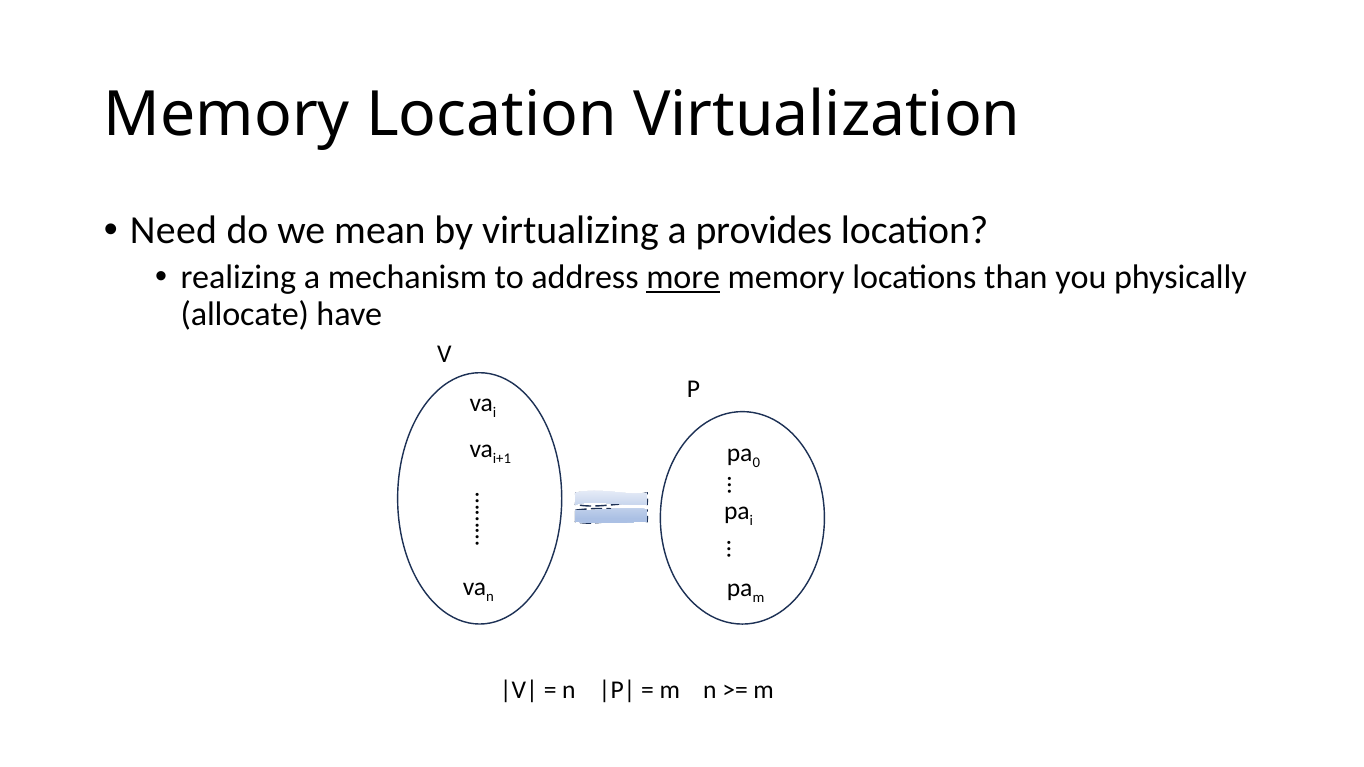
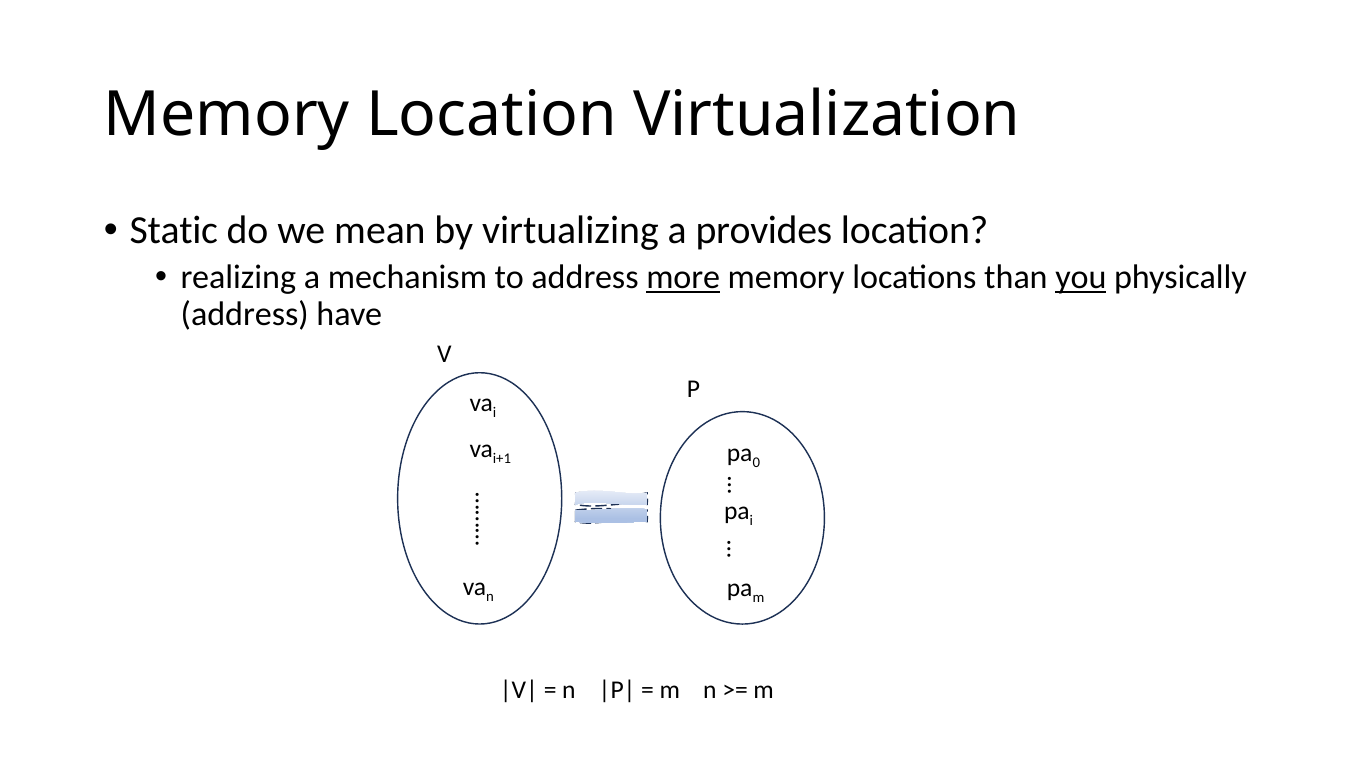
Need: Need -> Static (174, 231)
you underline: none -> present (1081, 278)
allocate: allocate -> address (245, 314)
